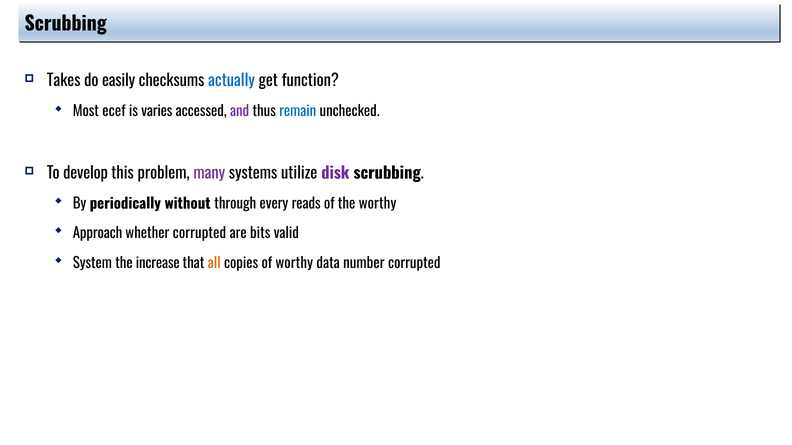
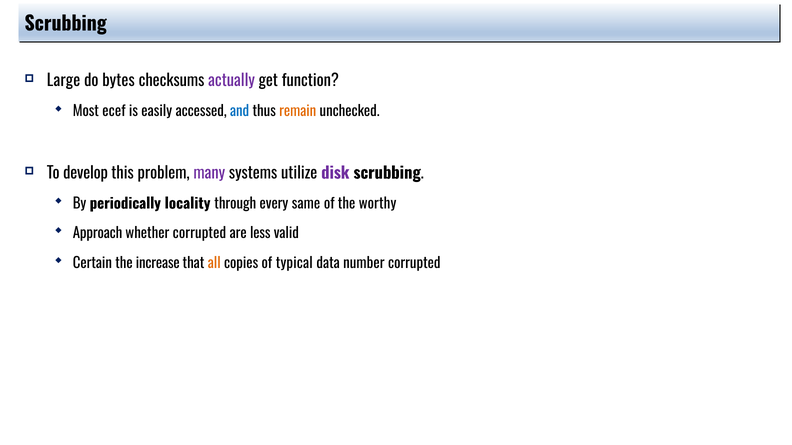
Takes: Takes -> Large (64, 81)
easily: easily -> bytes (118, 81)
actually colour: blue -> purple (232, 81)
varies: varies -> easily (157, 112)
and colour: purple -> blue (240, 112)
remain colour: blue -> orange (298, 112)
without: without -> locality (188, 204)
reads: reads -> same (306, 204)
bits: bits -> less (260, 234)
System: System -> Certain (92, 263)
of worthy: worthy -> typical (294, 263)
